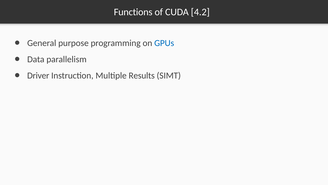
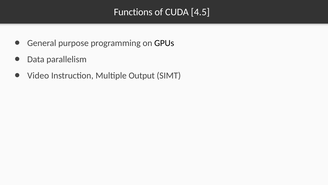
4.2: 4.2 -> 4.5 (200, 12)
GPUs colour: blue -> black (164, 43)
Driver: Driver -> Video (38, 75)
Results: Results -> Output (142, 75)
